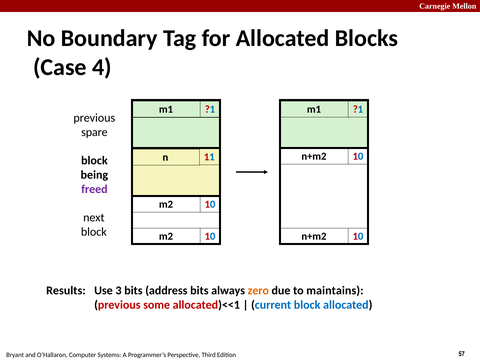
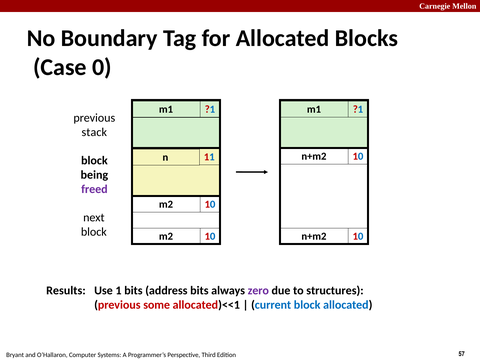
4: 4 -> 0 (102, 67)
spare: spare -> stack (94, 132)
3: 3 -> 1 (119, 290)
zero colour: orange -> purple (258, 290)
maintains: maintains -> structures (335, 290)
